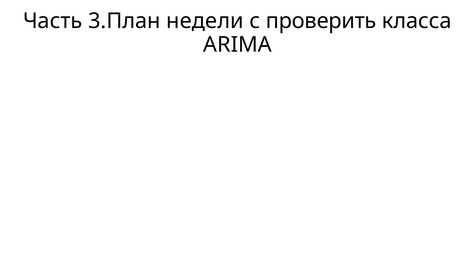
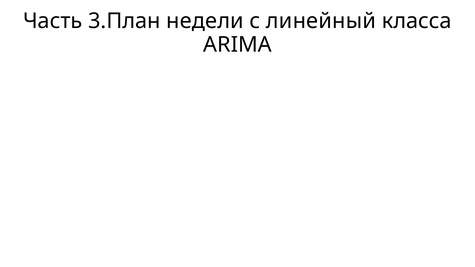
проверить: проверить -> линейный (321, 21)
